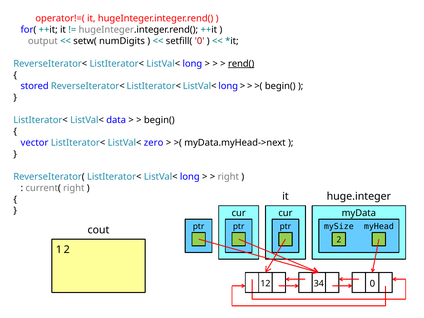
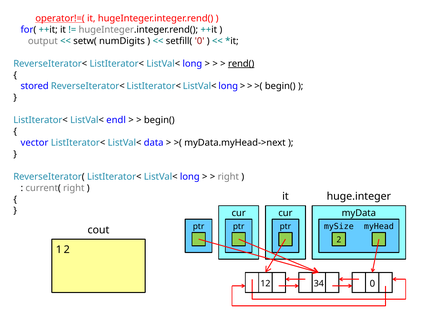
operator!=( underline: none -> present (60, 18)
data: data -> endl (116, 120)
zero: zero -> data (154, 143)
